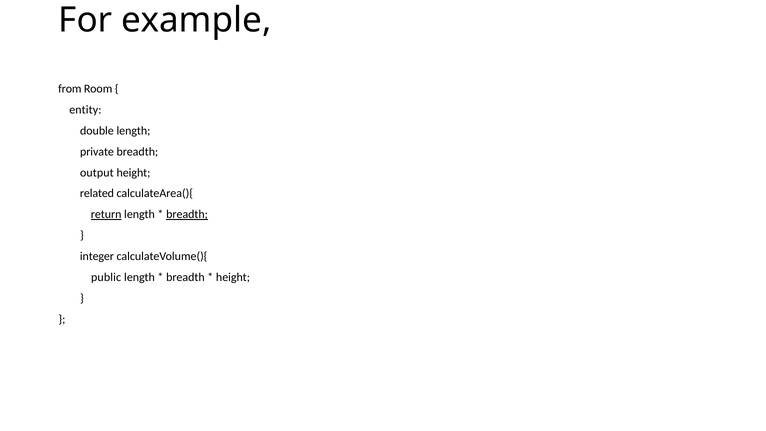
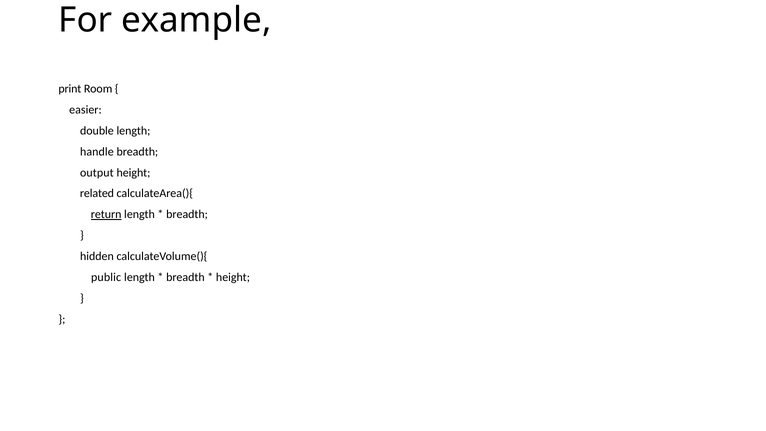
from: from -> print (70, 89)
entity: entity -> easier (85, 110)
private: private -> handle (97, 152)
breadth underline: present -> none (187, 214)
integer: integer -> hidden (97, 256)
